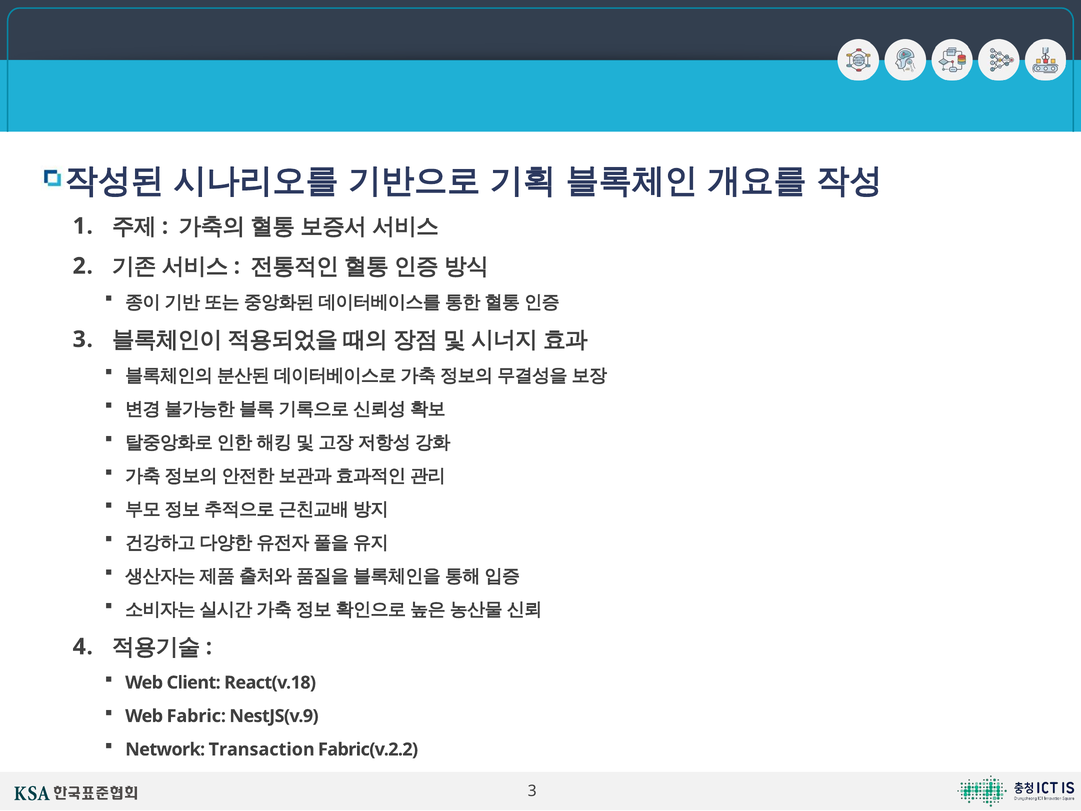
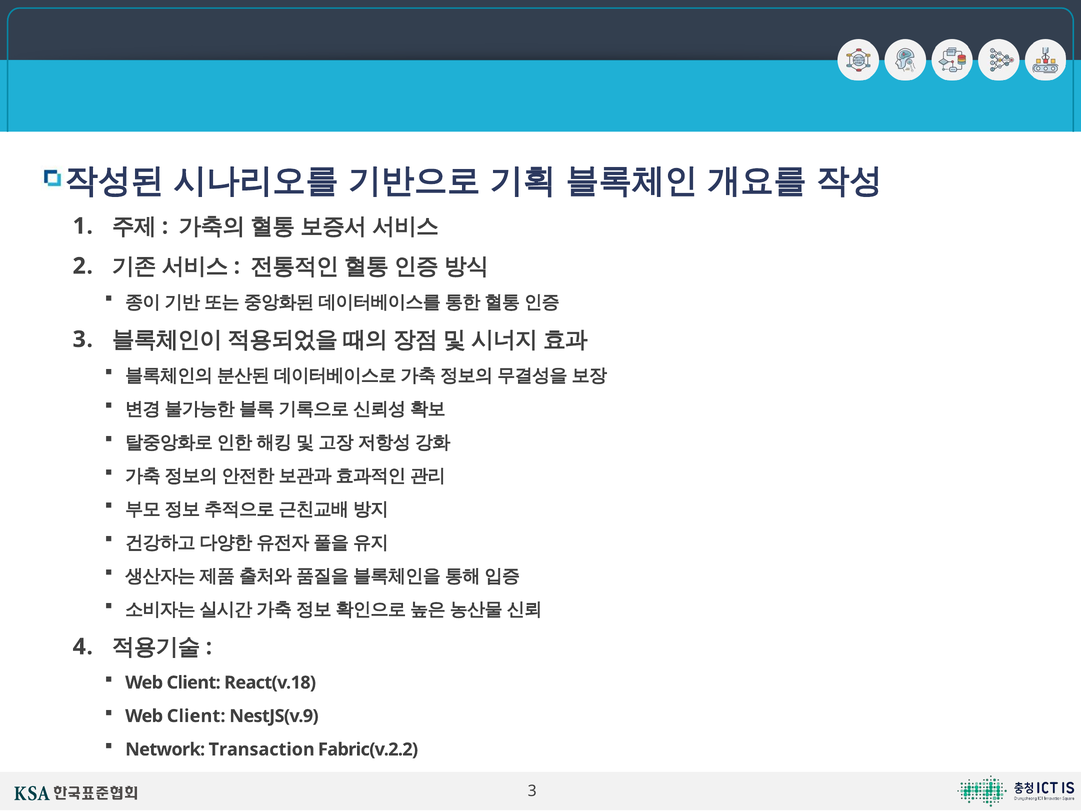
Fabric: Fabric -> Client (196, 716)
